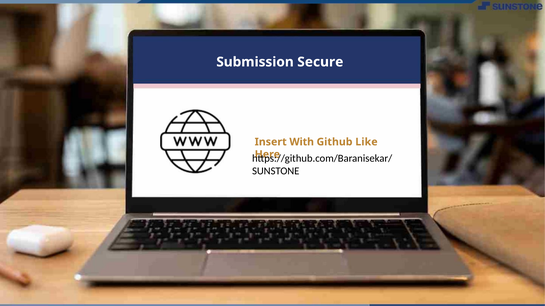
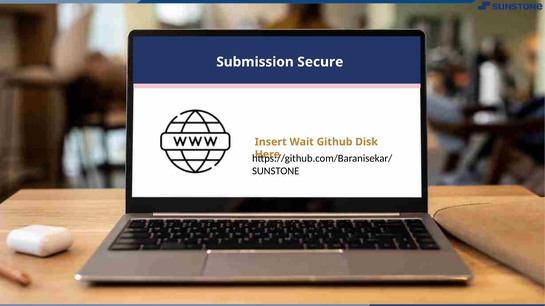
With: With -> Wait (302, 142)
Like: Like -> Disk (367, 142)
